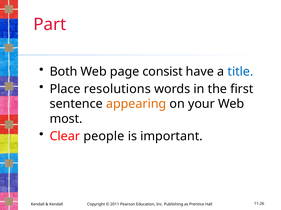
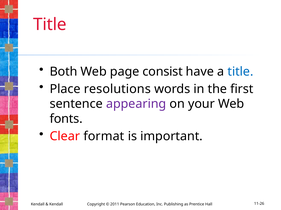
Part: Part -> Title (50, 25)
appearing colour: orange -> purple (136, 104)
most: most -> fonts (66, 119)
people: people -> format (104, 137)
